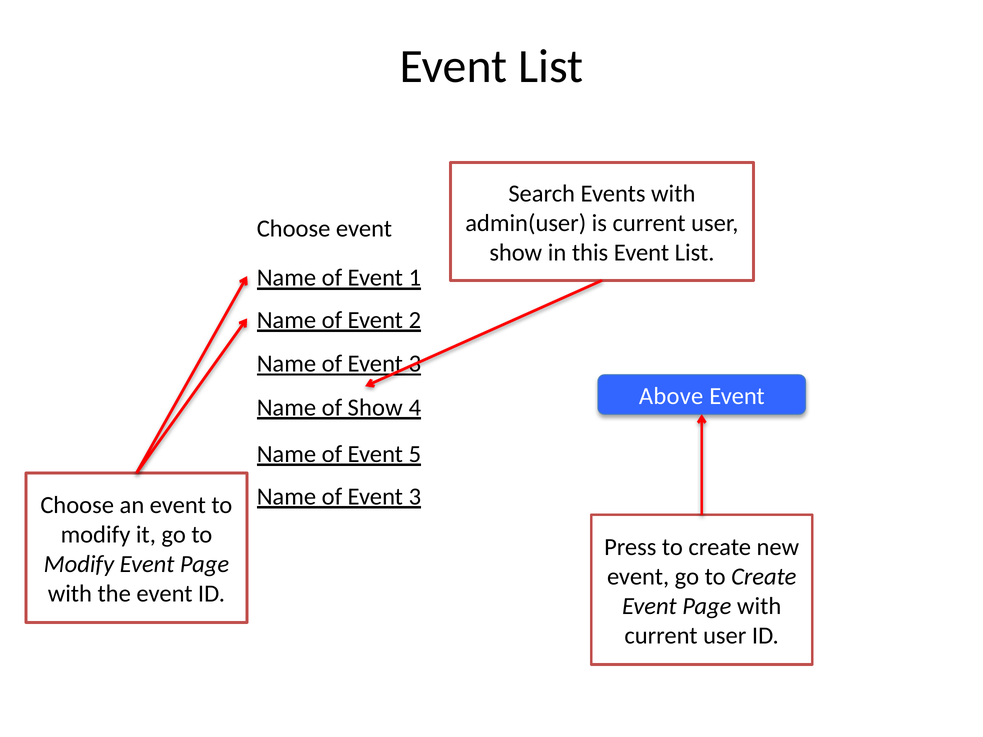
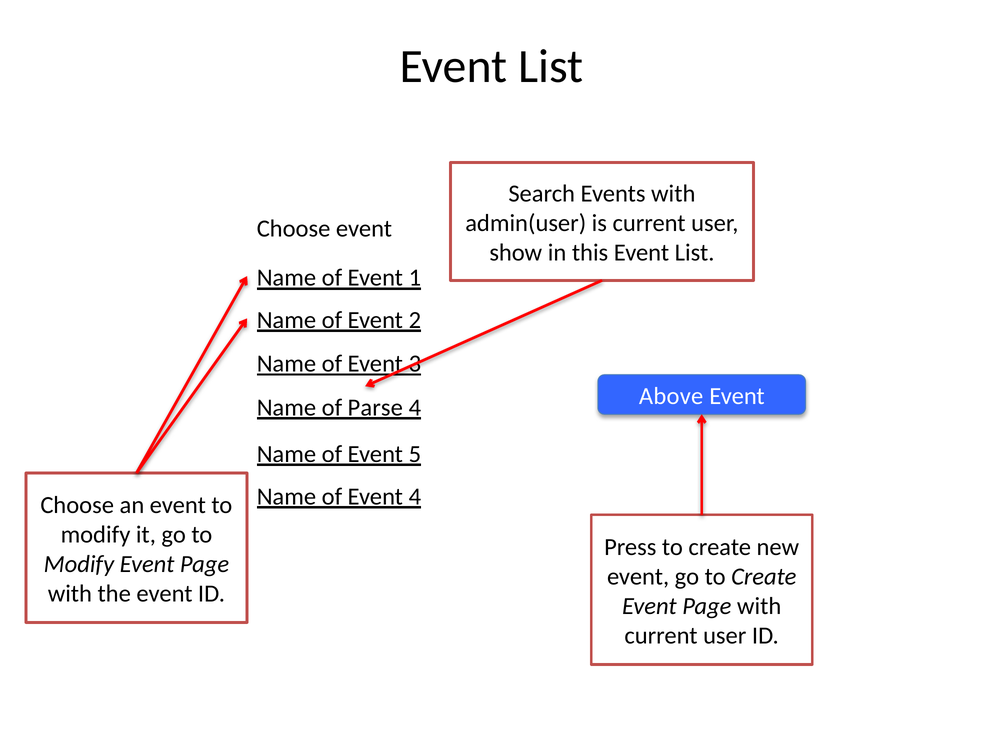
of Show: Show -> Parse (375, 408)
3: 3 -> 4 (415, 497)
